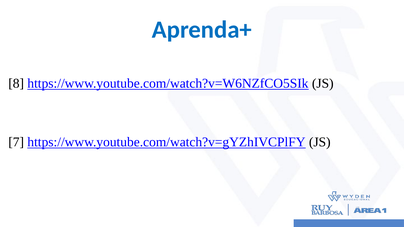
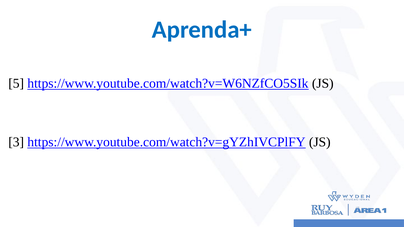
8: 8 -> 5 (16, 84)
7: 7 -> 3 (16, 142)
